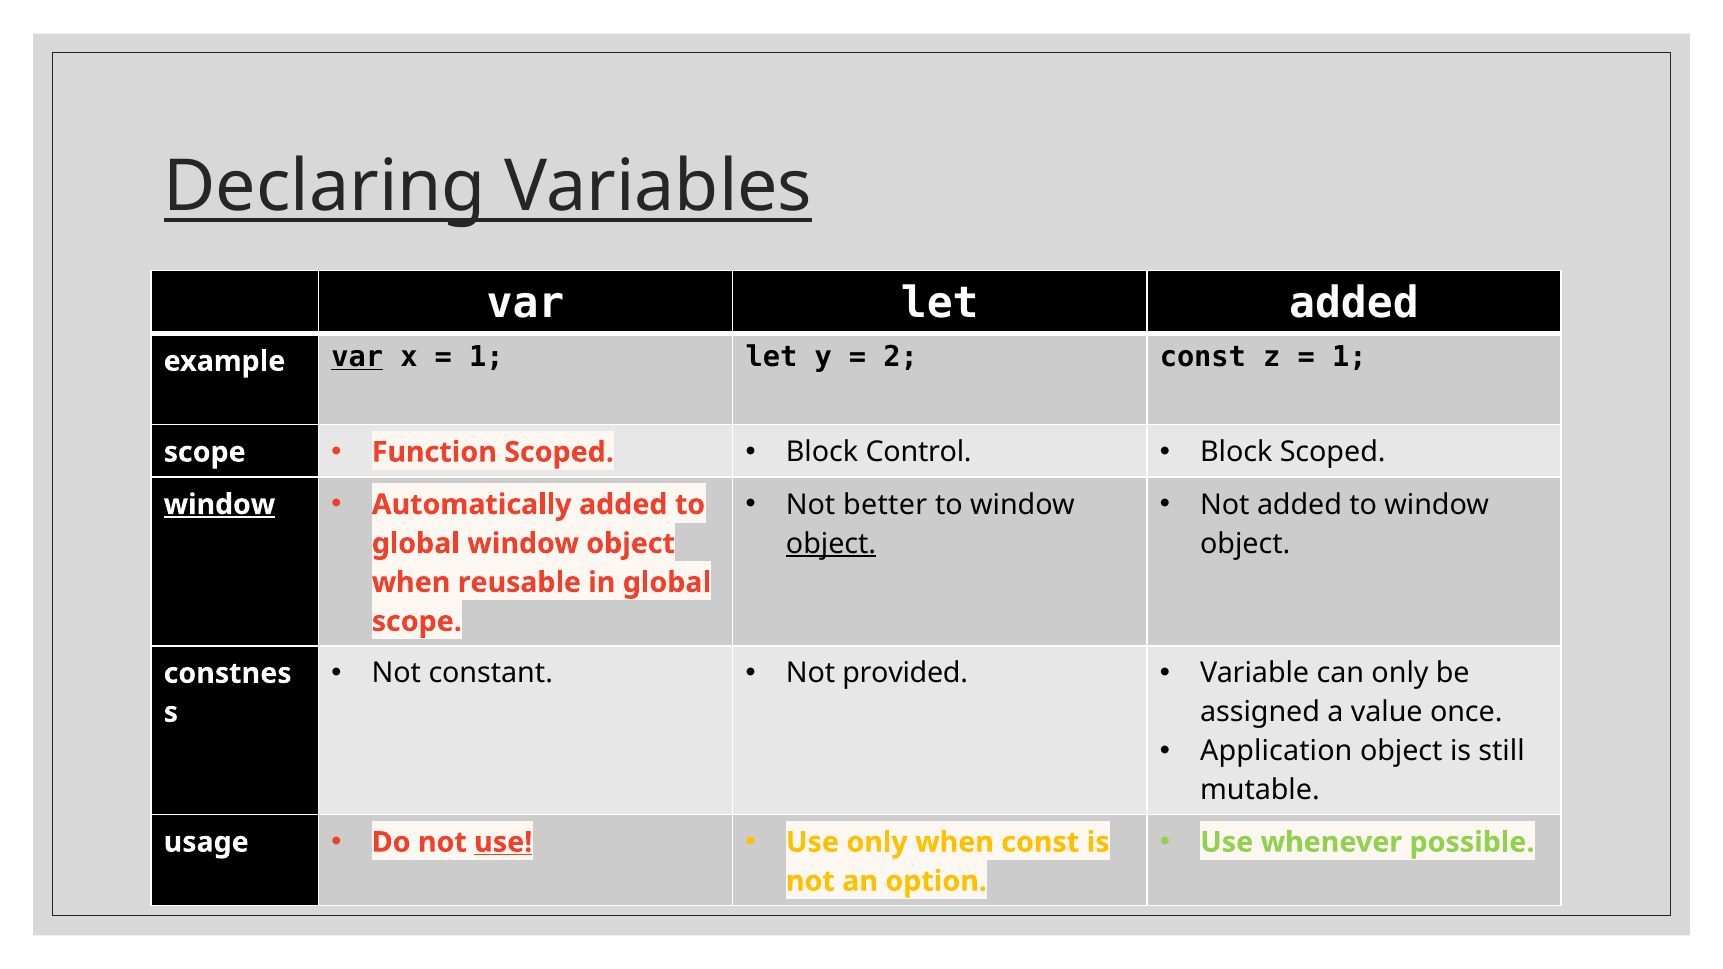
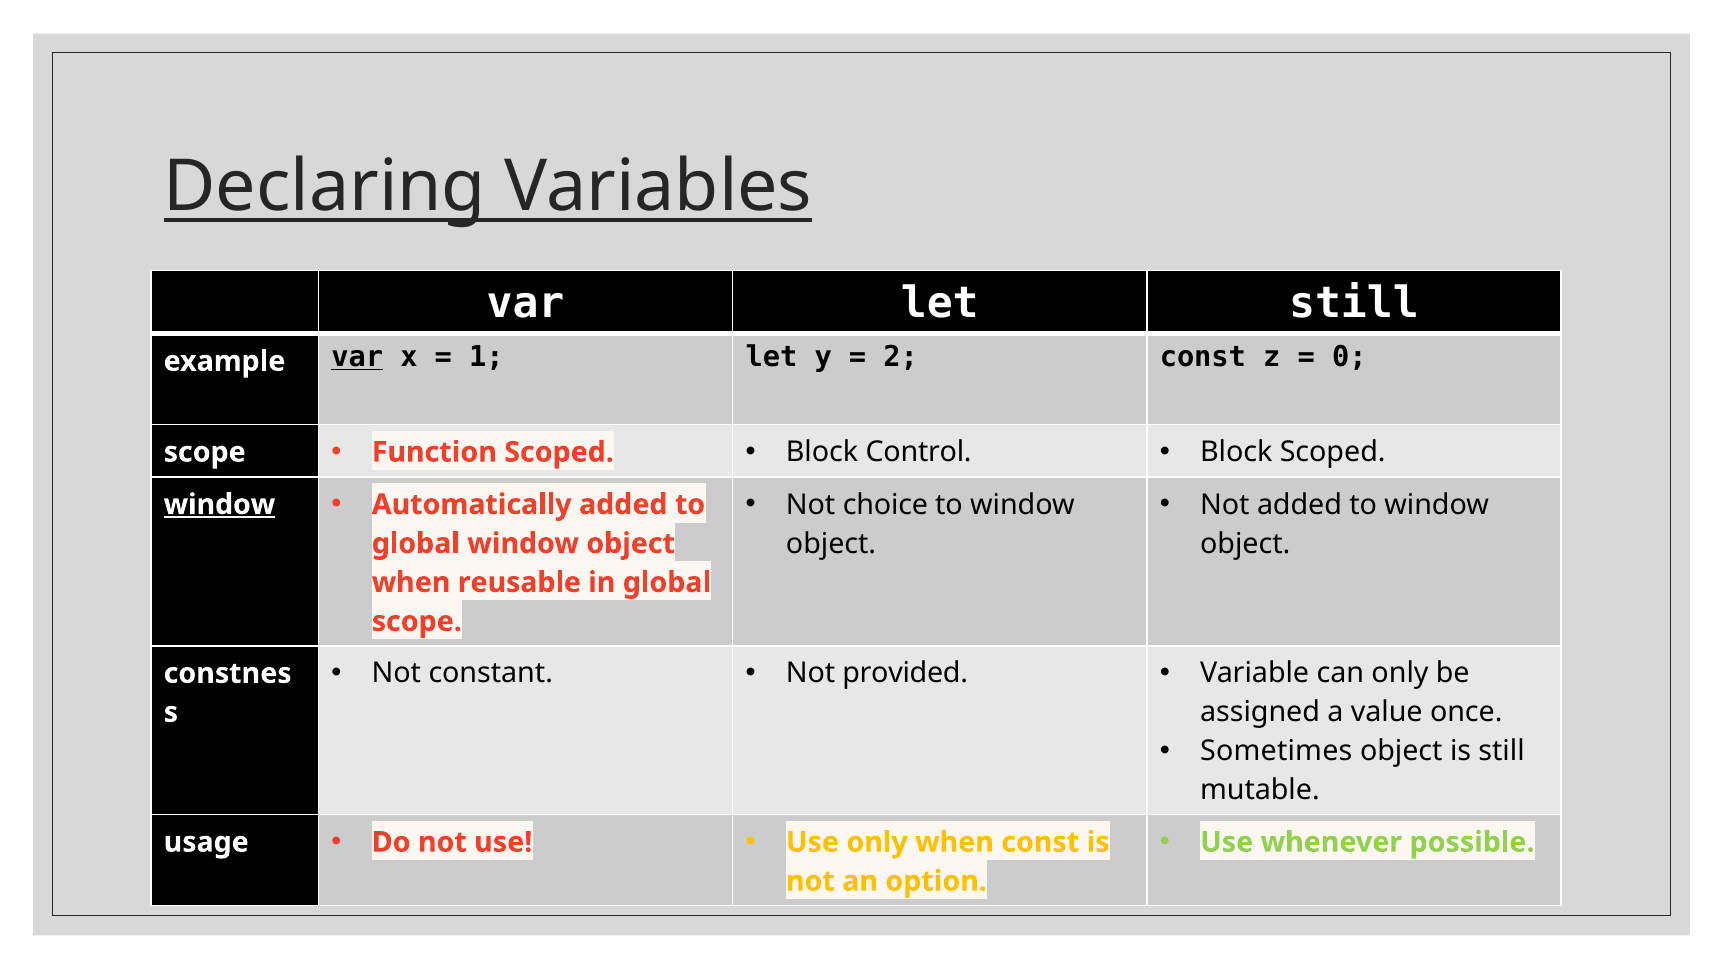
let added: added -> still (1354, 303)
1: 1 -> 0 (1349, 357)
better: better -> choice (885, 505)
object underline: present -> none (831, 544)
Application: Application -> Sometimes (1276, 751)
use underline: present -> none (503, 842)
